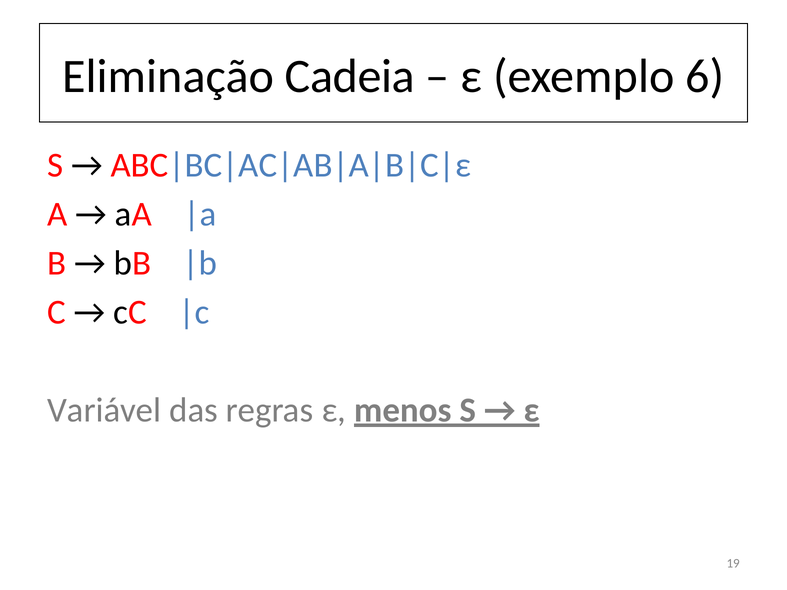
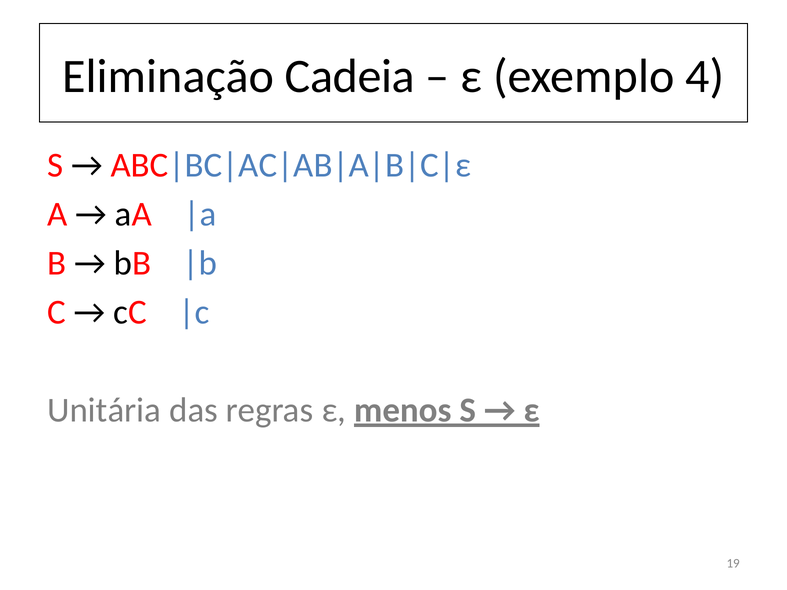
6: 6 -> 4 (705, 76)
Variável: Variável -> Unitária (104, 410)
